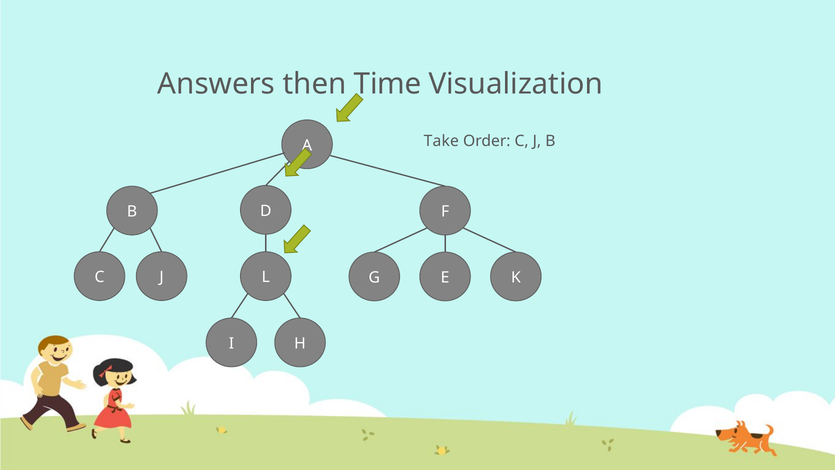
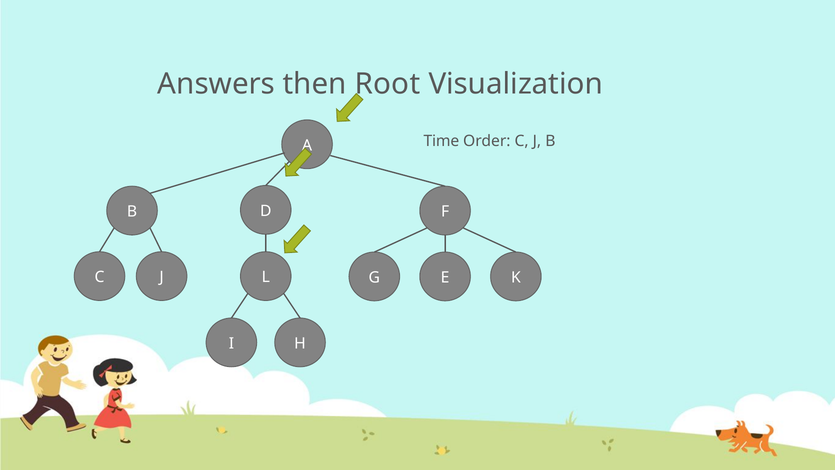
Time: Time -> Root (387, 84)
Take: Take -> Time (441, 141)
